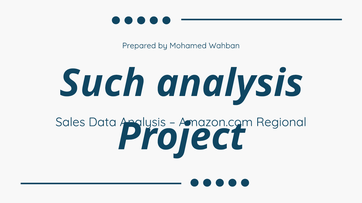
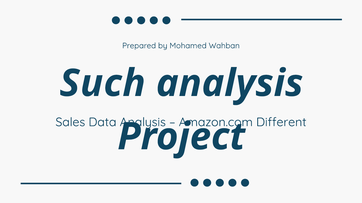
Regional: Regional -> Different (281, 123)
